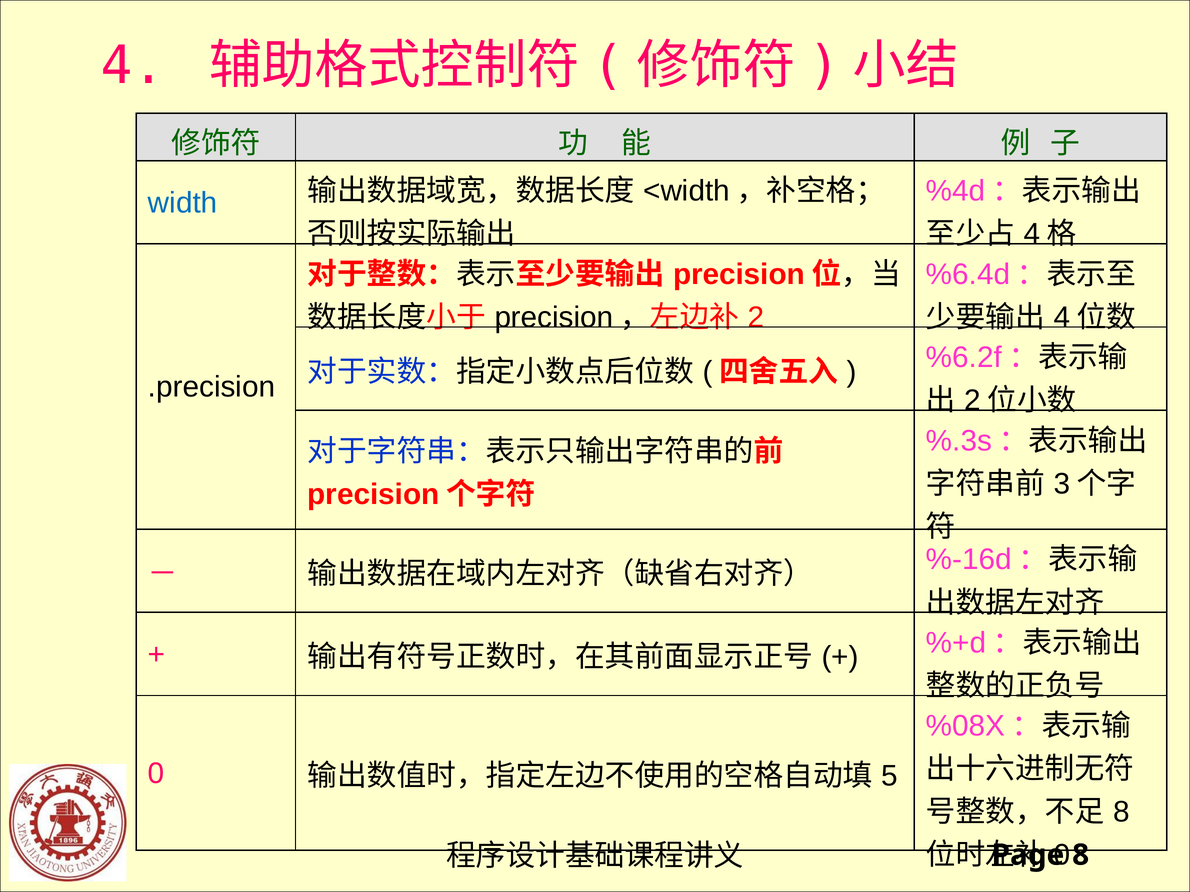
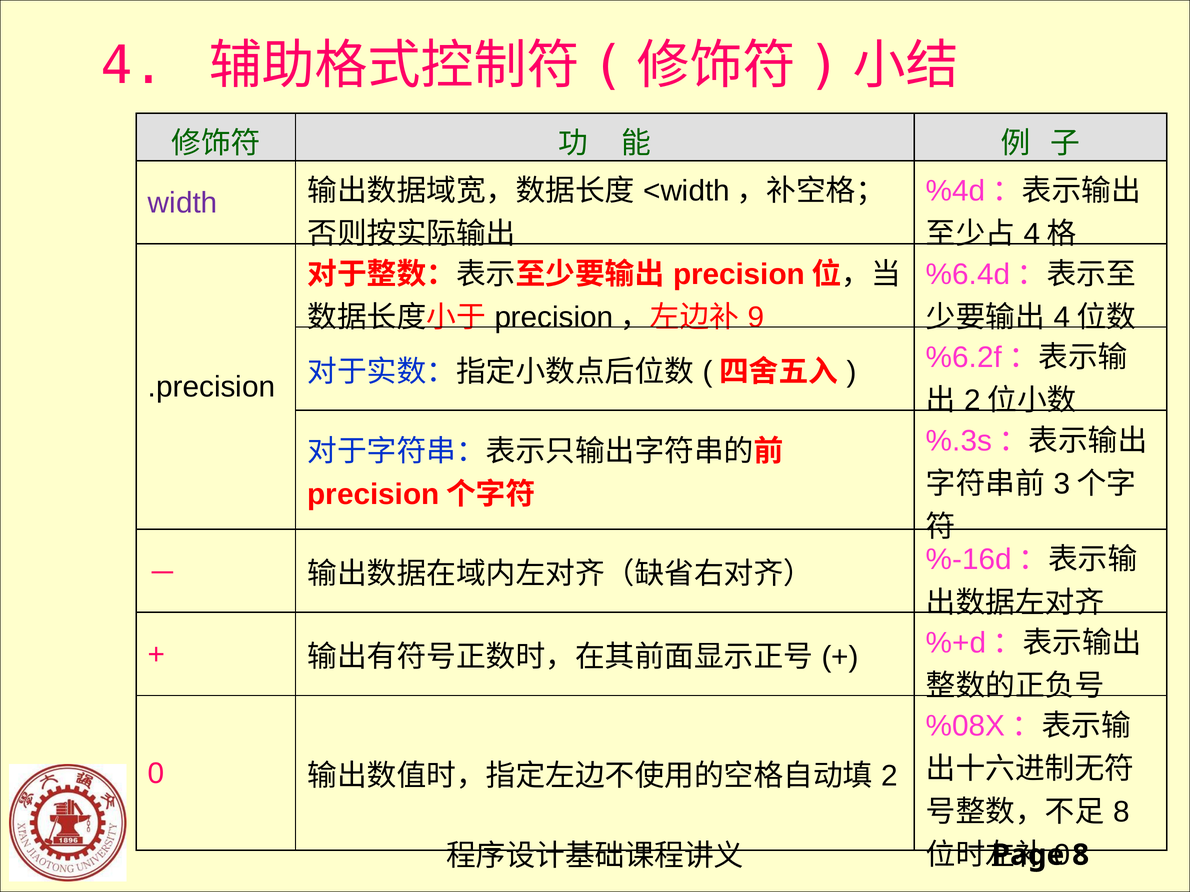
width colour: blue -> purple (183, 203)
2: 2 -> 9 (756, 318)
5: 5 -> 2 (890, 776)
